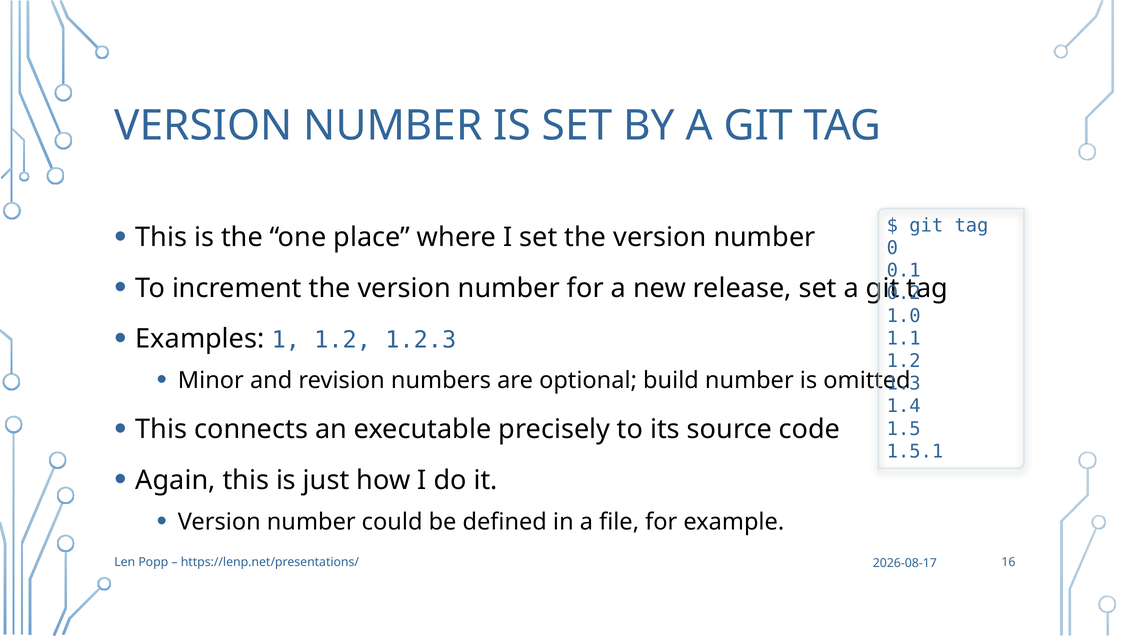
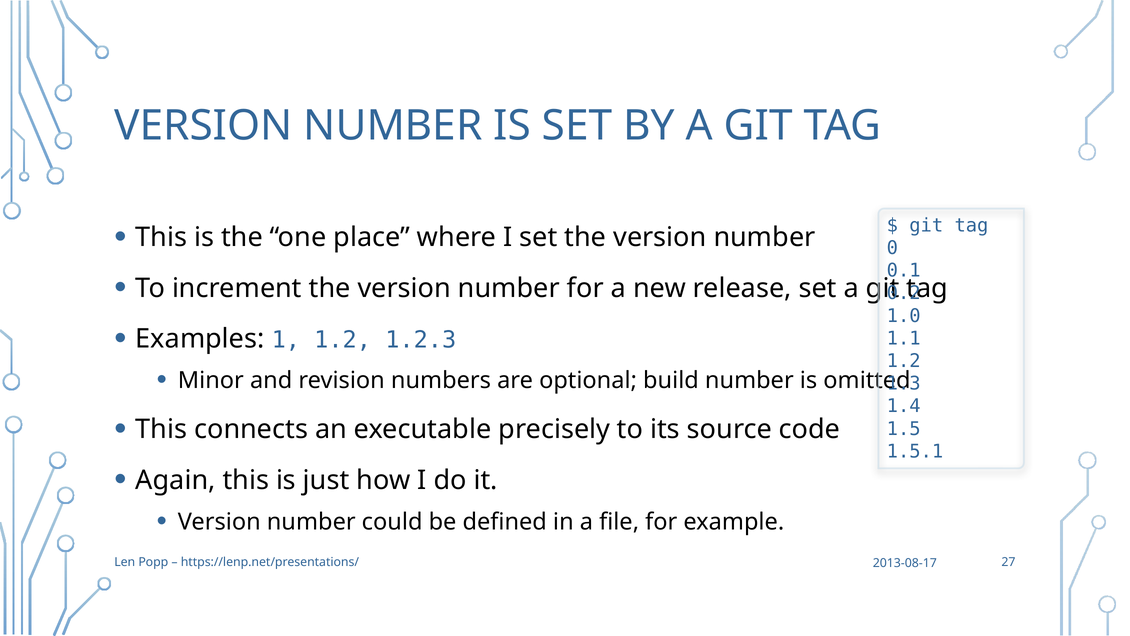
16: 16 -> 27 (1008, 562)
2026-08-17: 2026-08-17 -> 2013-08-17 (905, 563)
